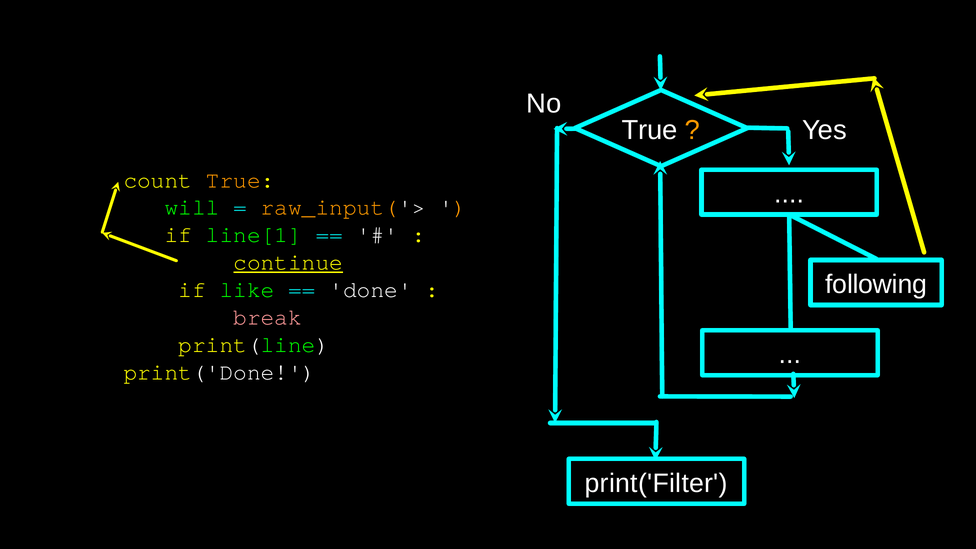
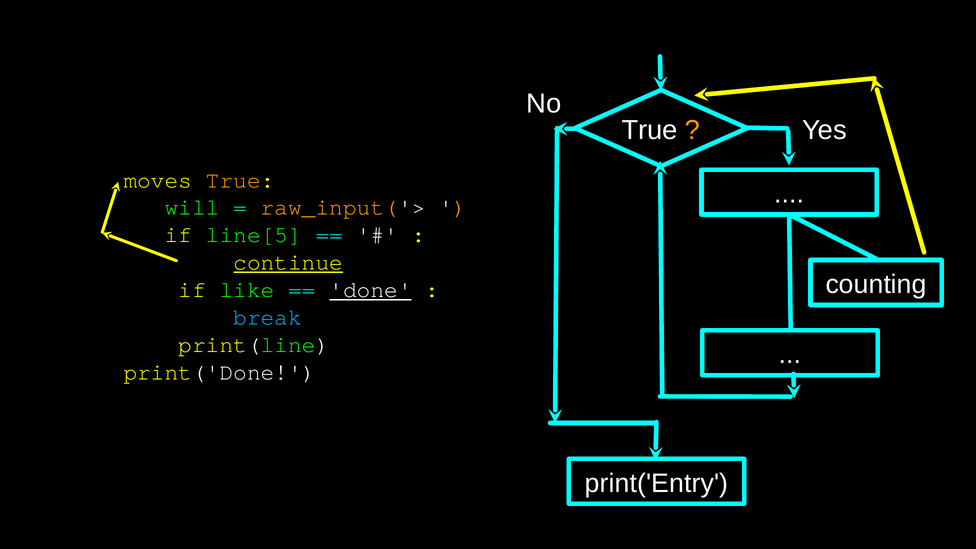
count: count -> moves (158, 180)
line[1: line[1 -> line[5 (254, 235)
following: following -> counting (876, 284)
done underline: none -> present (371, 290)
break colour: pink -> light blue (268, 317)
print('Filter: print('Filter -> print('Entry (656, 483)
